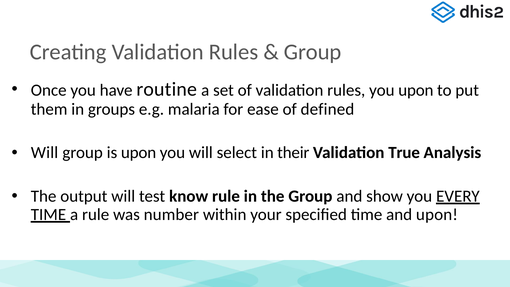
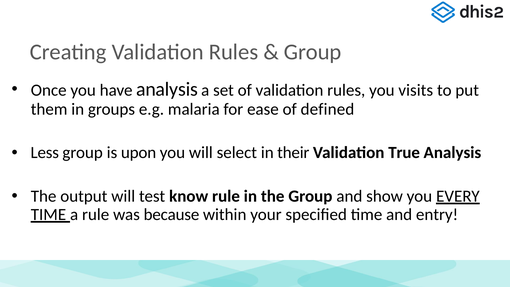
have routine: routine -> analysis (167, 89)
you upon: upon -> visits (416, 90)
Will: Will -> Less (45, 153)
number: number -> because (171, 215)
and upon: upon -> entry (437, 215)
